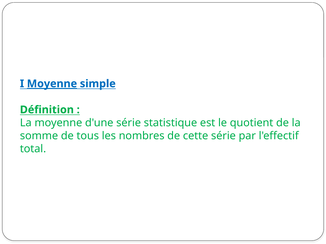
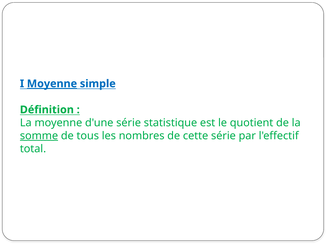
somme underline: none -> present (39, 136)
